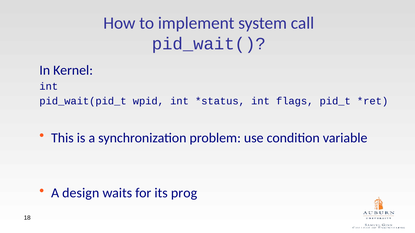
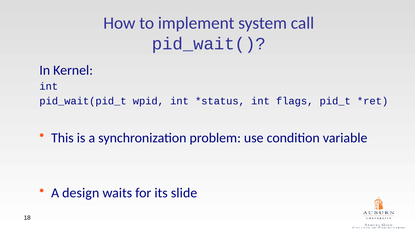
prog: prog -> slide (184, 193)
